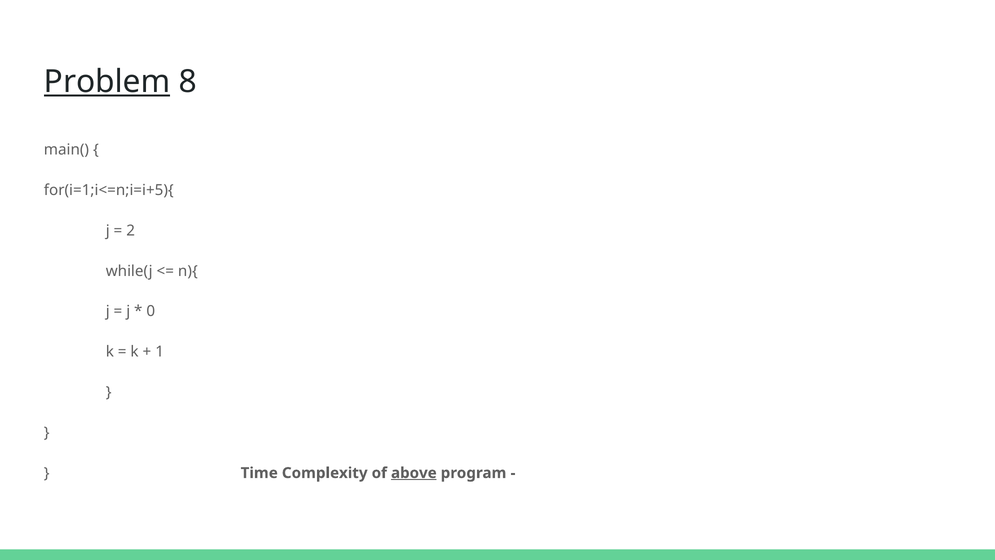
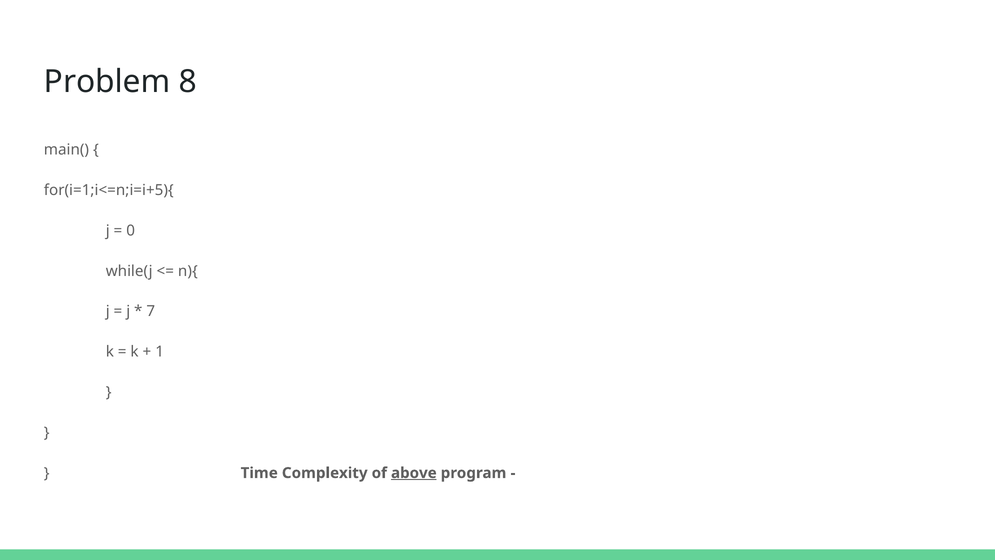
Problem underline: present -> none (107, 82)
2: 2 -> 0 (131, 230)
0: 0 -> 7 (151, 311)
